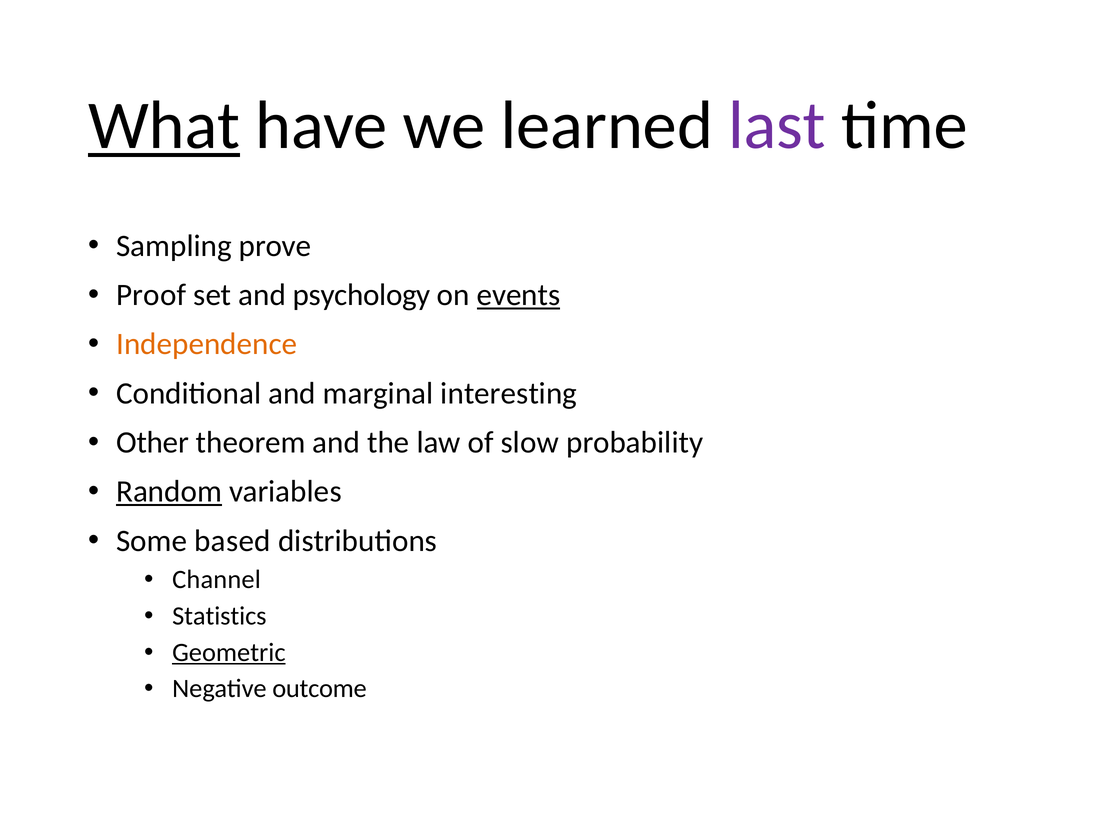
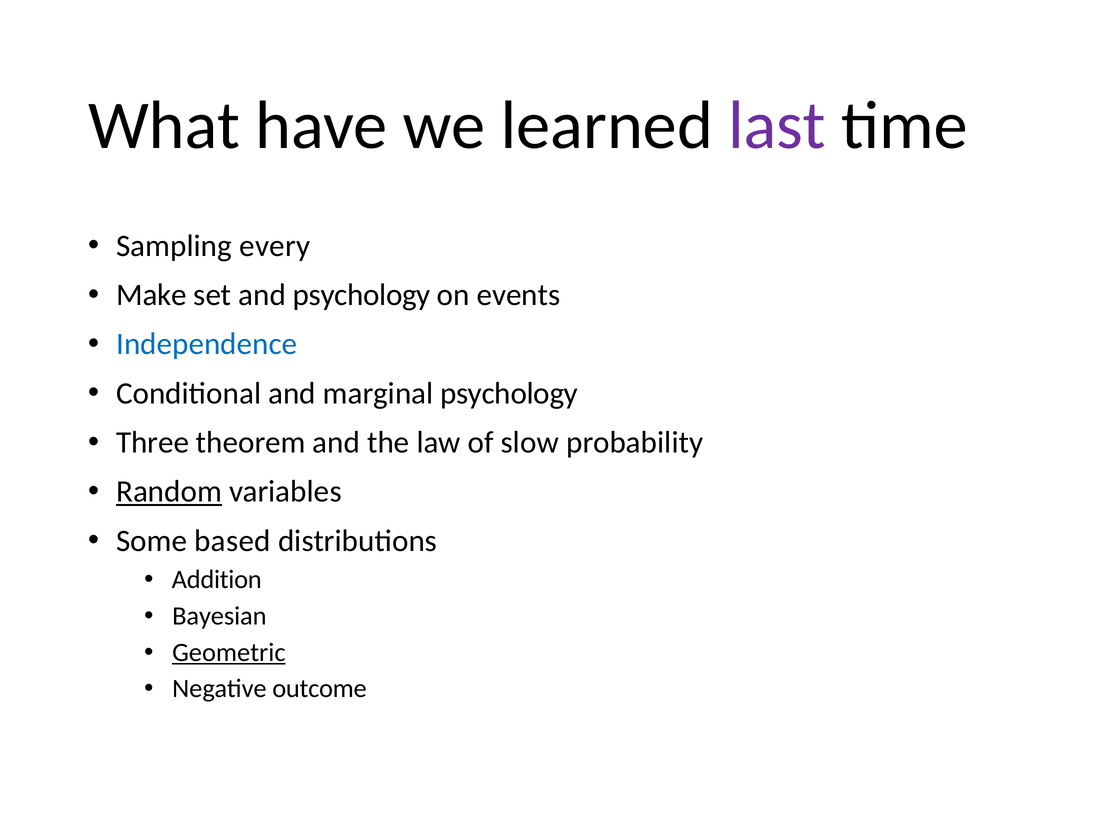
What underline: present -> none (164, 125)
prove: prove -> every (275, 246)
Proof: Proof -> Make (151, 295)
events underline: present -> none (518, 295)
Independence colour: orange -> blue (207, 344)
marginal interesting: interesting -> psychology (509, 393)
Other: Other -> Three (153, 442)
Channel: Channel -> Addition (217, 580)
Statistics: Statistics -> Bayesian (219, 616)
